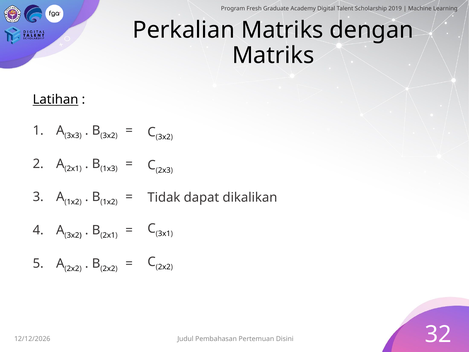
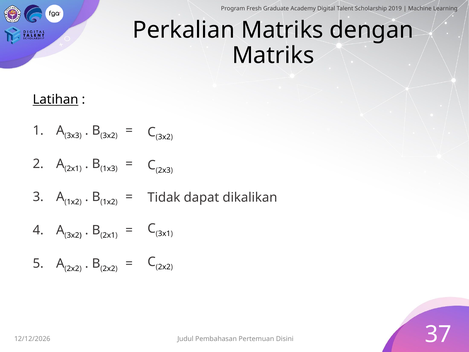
32: 32 -> 37 (438, 334)
